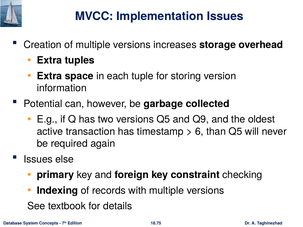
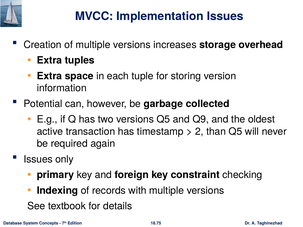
6: 6 -> 2 (199, 132)
else: else -> only (65, 159)
